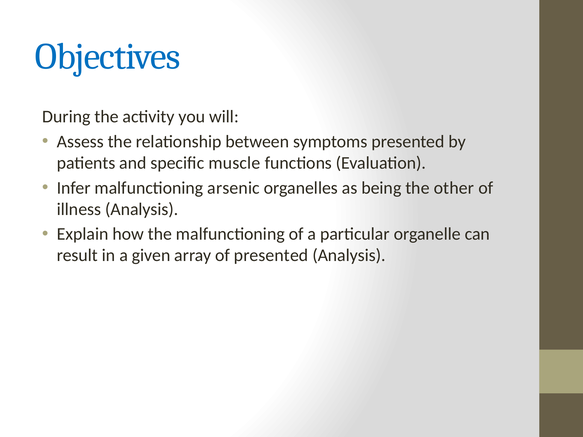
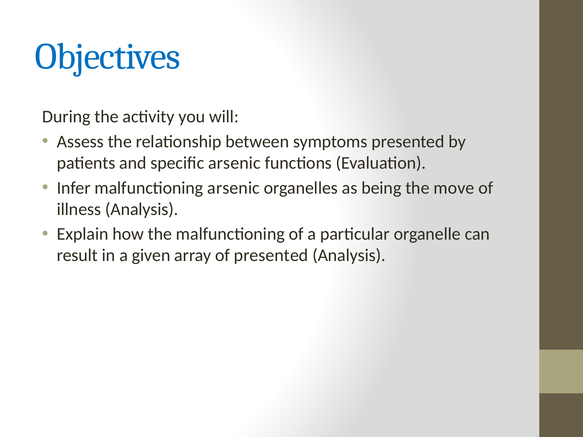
specific muscle: muscle -> arsenic (234, 163)
other: other -> move (454, 188)
